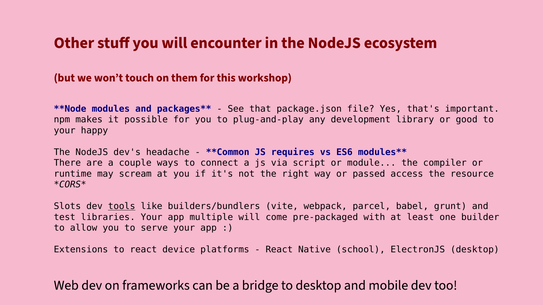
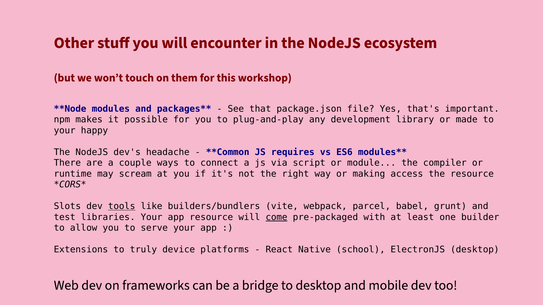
good: good -> made (467, 120)
passed: passed -> making (369, 174)
app multiple: multiple -> resource (211, 217)
come underline: none -> present (276, 217)
to react: react -> truly (143, 250)
